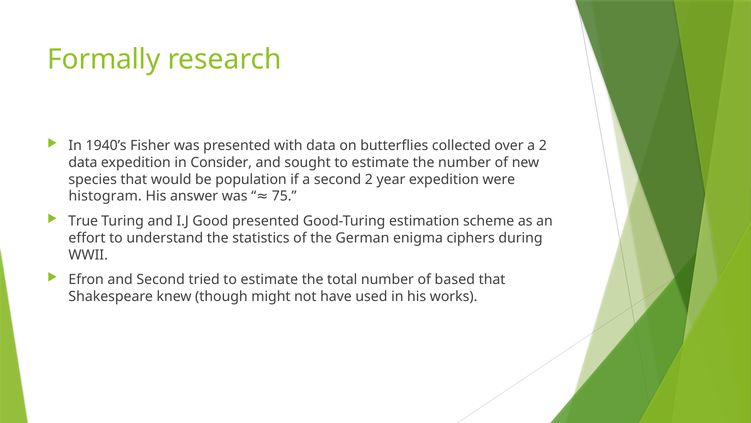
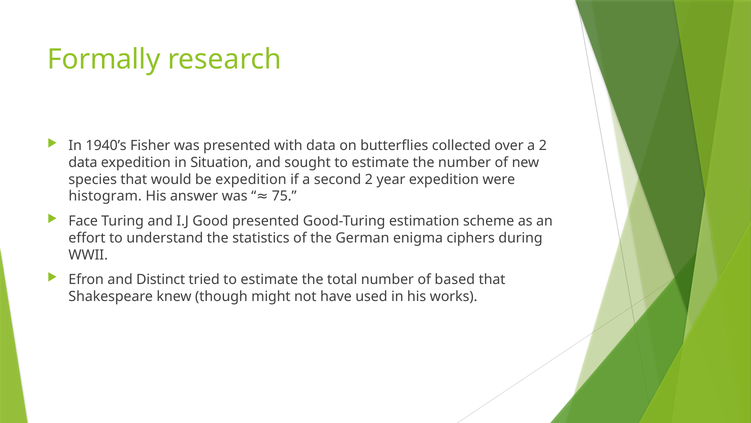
Consider: Consider -> Situation (221, 162)
be population: population -> expedition (251, 179)
True: True -> Face (83, 221)
and Second: Second -> Distinct (161, 279)
